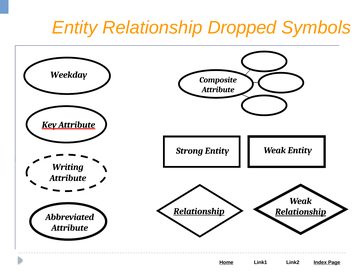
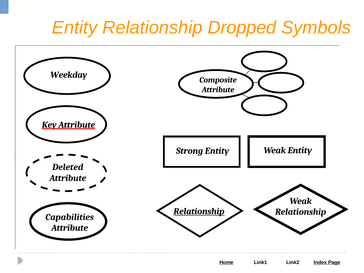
Writing: Writing -> Deleted (68, 167)
Relationship underline: present -> none (301, 212)
Abbreviated: Abbreviated -> Capabilities (70, 217)
